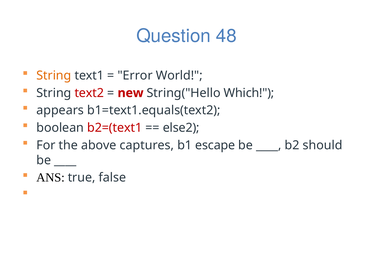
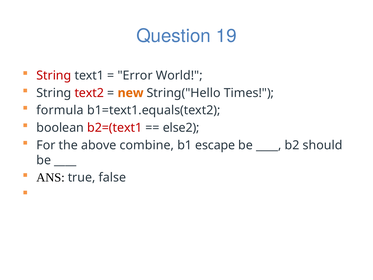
48: 48 -> 19 (226, 36)
String colour: orange -> red (54, 75)
new colour: red -> orange (131, 93)
Which: Which -> Times (249, 93)
appears: appears -> formula (60, 110)
captures: captures -> combine (147, 145)
